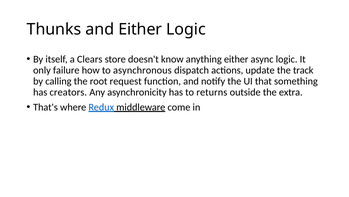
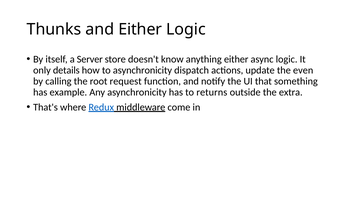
Clears: Clears -> Server (90, 59)
failure: failure -> details (66, 70)
to asynchronous: asynchronous -> asynchronicity (142, 70)
track: track -> even (303, 70)
creators: creators -> example (68, 92)
